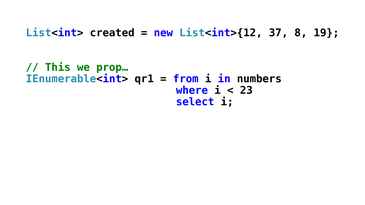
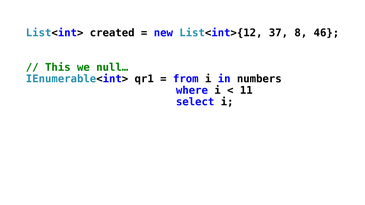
19: 19 -> 46 (326, 33)
prop…: prop… -> null… (112, 67)
23: 23 -> 11 (246, 90)
